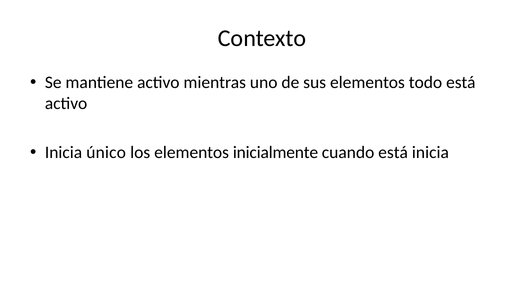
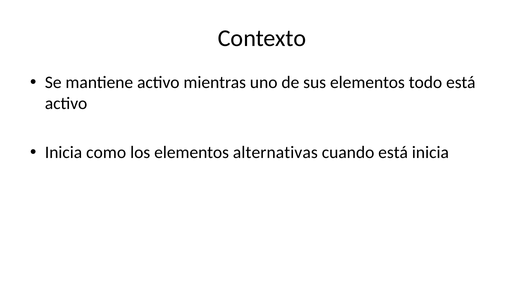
único: único -> como (106, 152)
inicialmente: inicialmente -> alternativas (275, 152)
